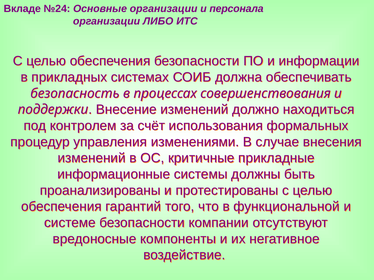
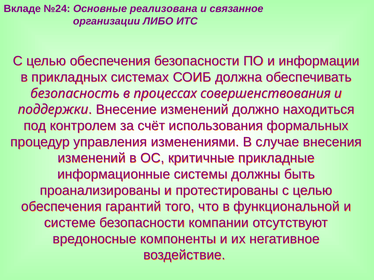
Основные организации: организации -> реализована (164, 9)
персонала: персонала -> связанное (236, 9)
